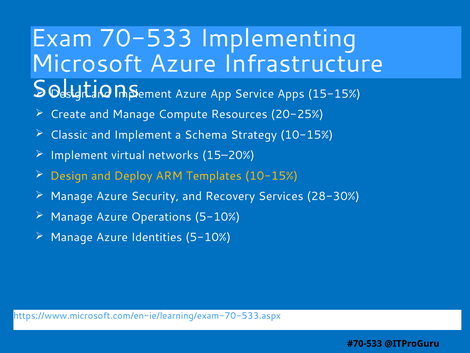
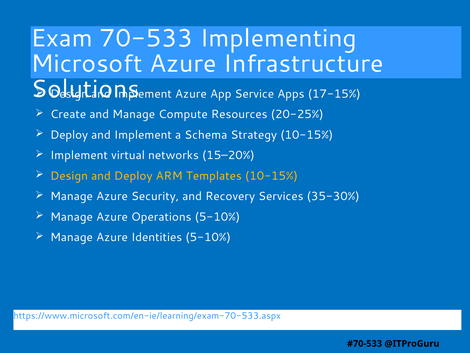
15-15%: 15-15% -> 17-15% (334, 94)
Classic: Classic -> Deploy (69, 135)
28-30%: 28-30% -> 35-30% (333, 196)
